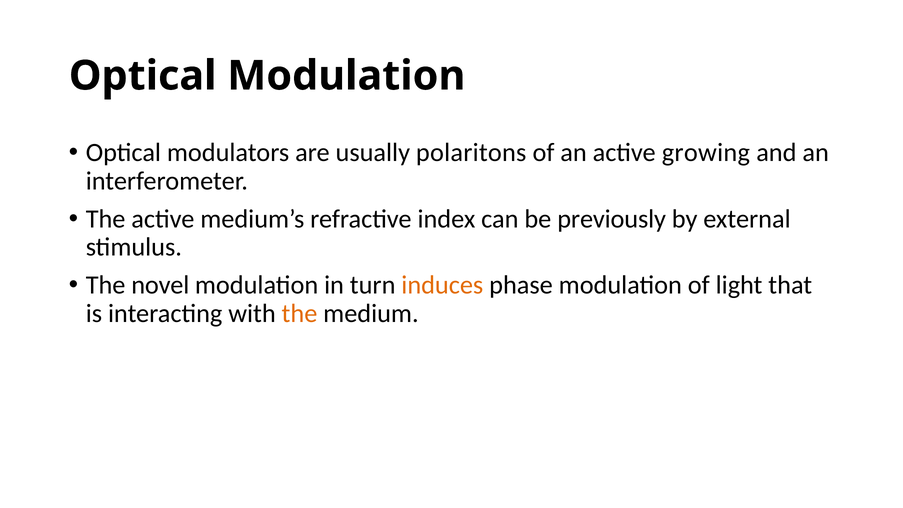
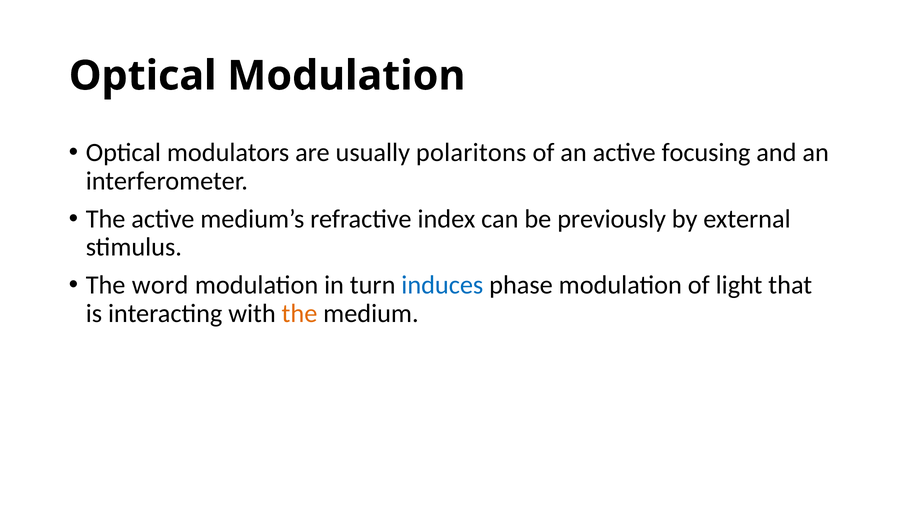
growing: growing -> focusing (706, 153)
novel: novel -> word (160, 285)
induces colour: orange -> blue (442, 285)
